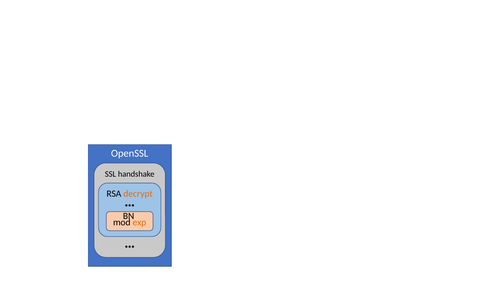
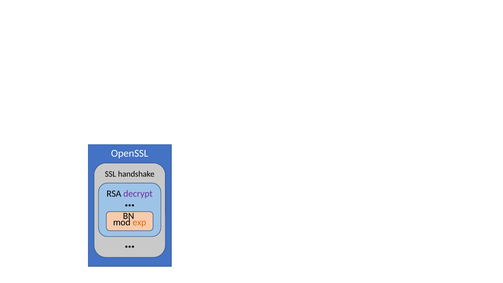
decrypt colour: orange -> purple (138, 194)
